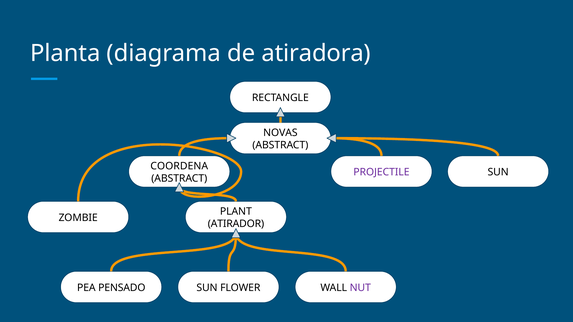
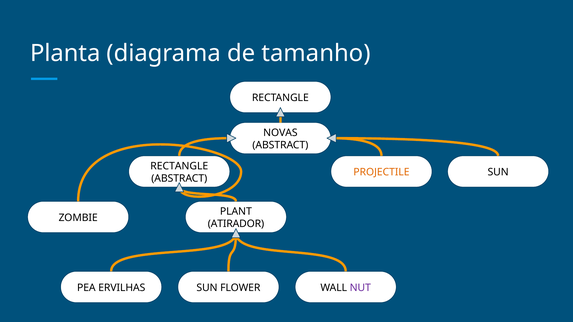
atiradora: atiradora -> tamanho (316, 53)
COORDENA: COORDENA -> RECTANGLE (179, 166)
PROJECTILE colour: purple -> orange (381, 172)
PENSADO: PENSADO -> ERVILHAS (122, 288)
